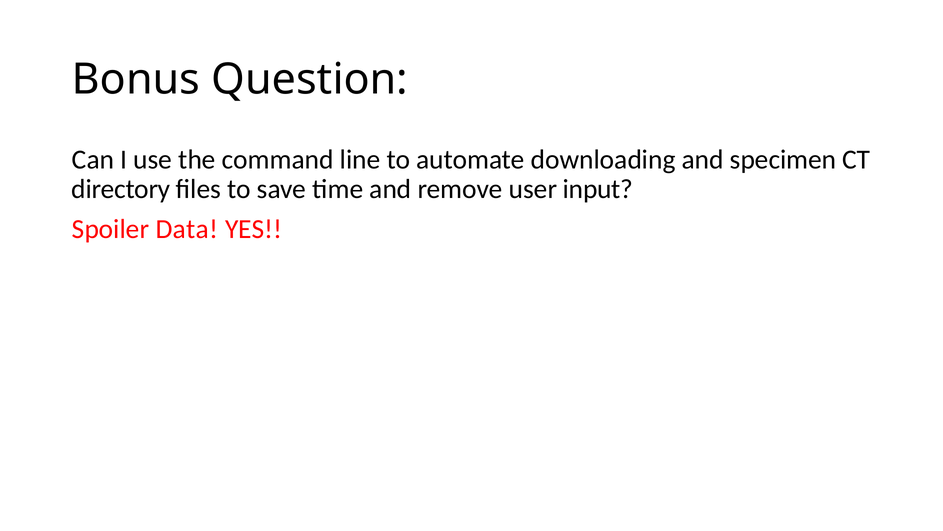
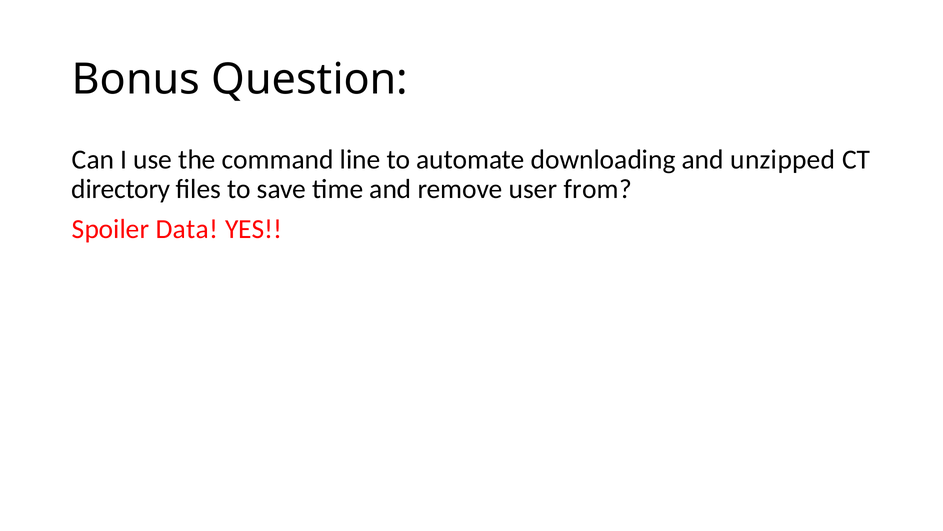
specimen: specimen -> unzipped (783, 159)
input: input -> from (598, 189)
